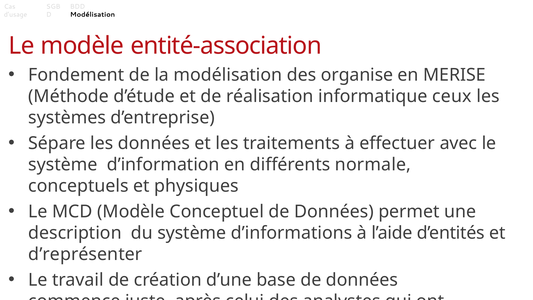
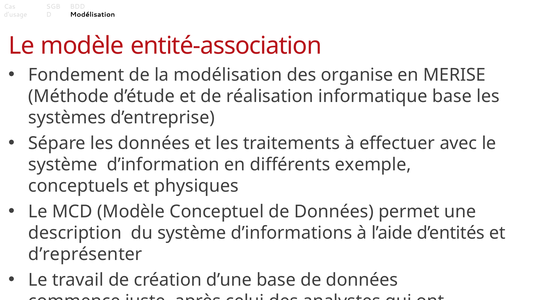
informatique ceux: ceux -> base (452, 96)
normale: normale -> exemple (373, 165)
